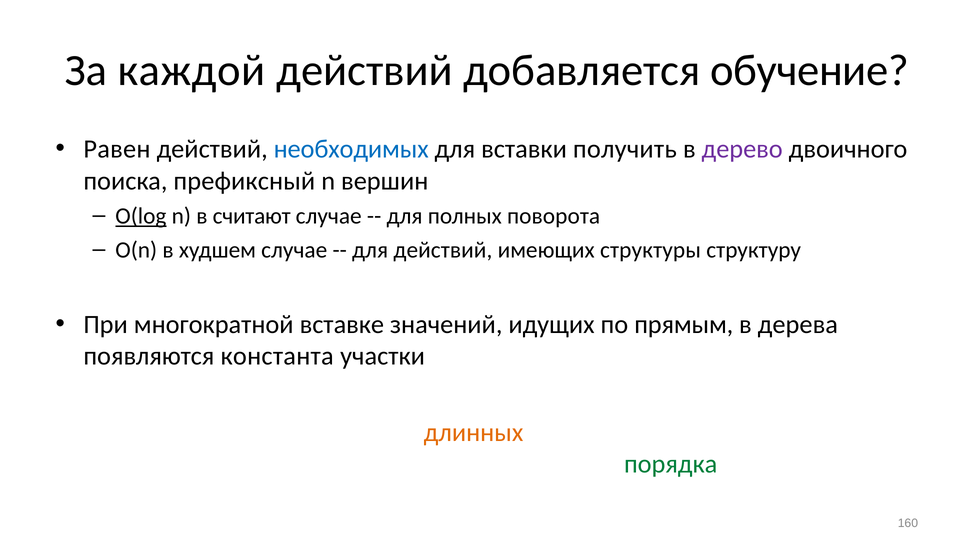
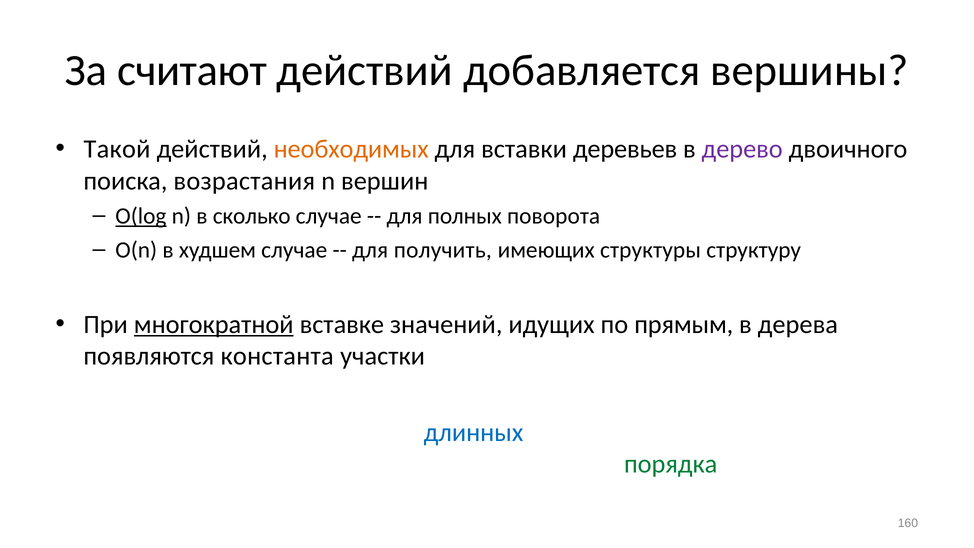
каждой: каждой -> считают (192, 71)
добавляется обучение: обучение -> вершины (809, 71)
Равен: Равен -> Такой (117, 149)
необходимых colour: blue -> orange (351, 149)
получить: получить -> деревьев (625, 149)
префиксный: префиксный -> возрастания (244, 181)
считают: считают -> сколько (252, 216)
для действий: действий -> получить (443, 250)
многократной underline: none -> present (214, 324)
длинных colour: orange -> blue (474, 432)
